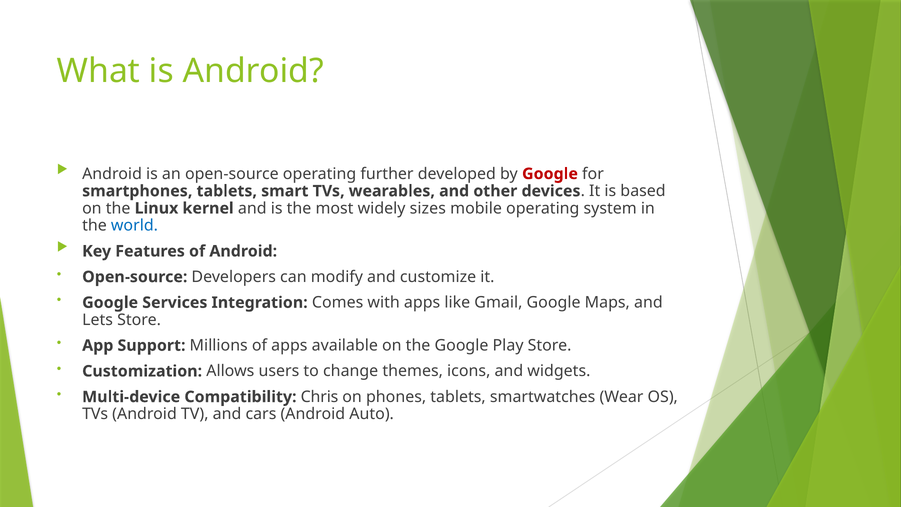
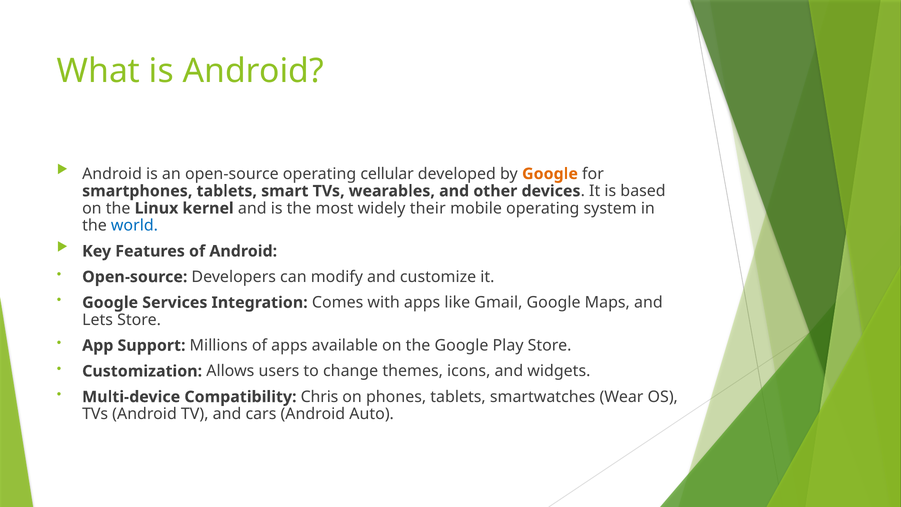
further: further -> cellular (387, 174)
Google colour: red -> orange (550, 174)
sizes: sizes -> their (428, 208)
